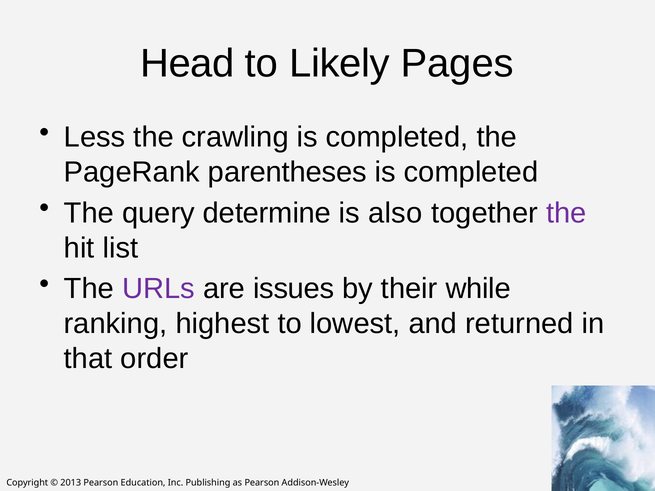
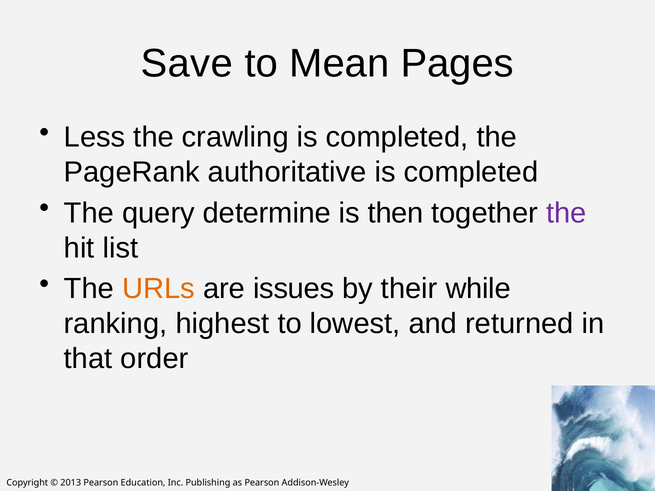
Head: Head -> Save (187, 63)
Likely: Likely -> Mean (339, 63)
parentheses: parentheses -> authoritative (287, 172)
also: also -> then (396, 213)
URLs colour: purple -> orange (158, 289)
